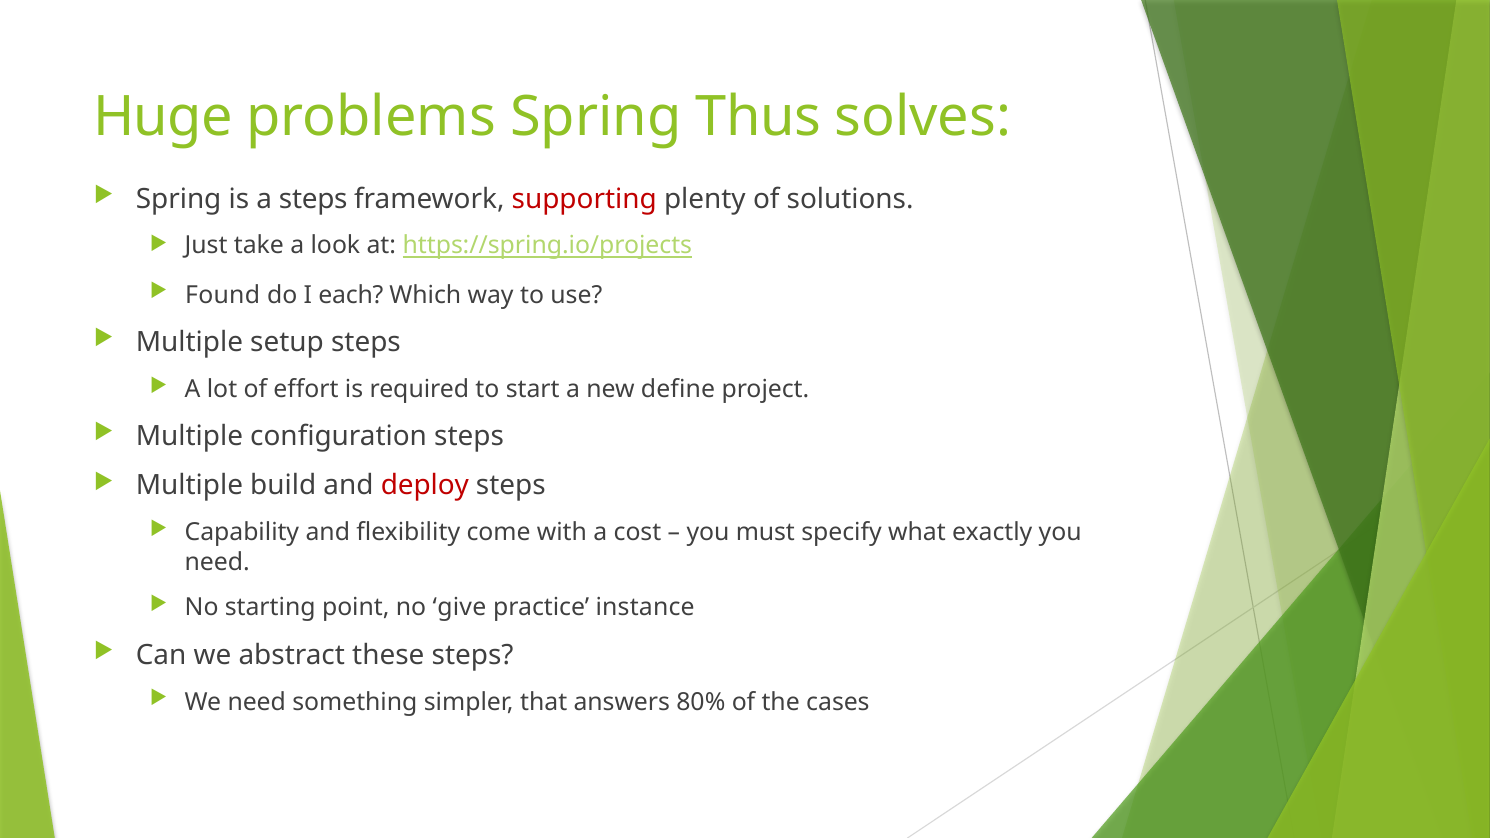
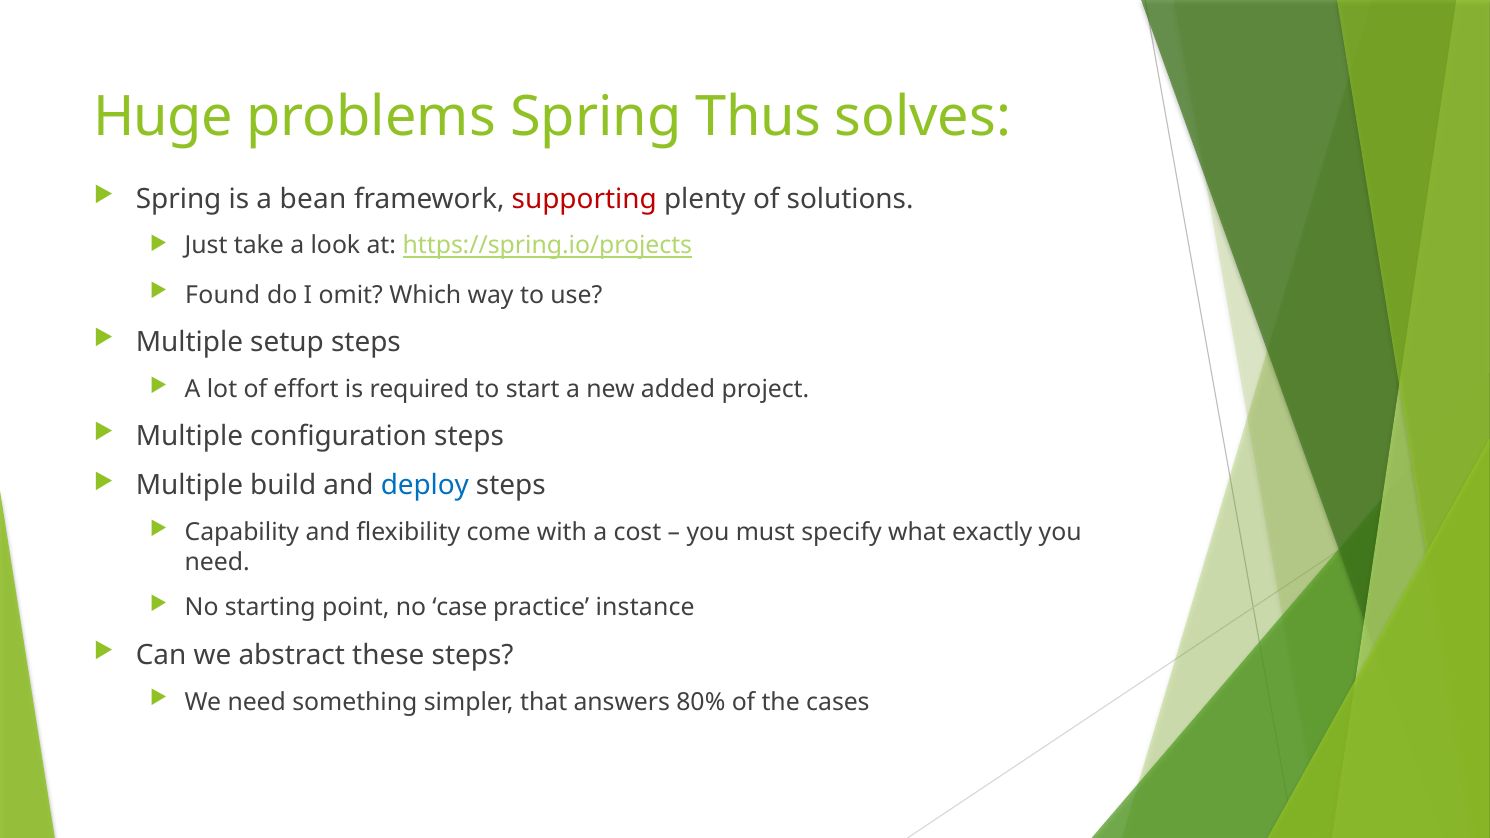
a steps: steps -> bean (313, 199)
each: each -> omit (351, 295)
define: define -> added (678, 389)
deploy colour: red -> blue (425, 486)
give: give -> case (460, 608)
